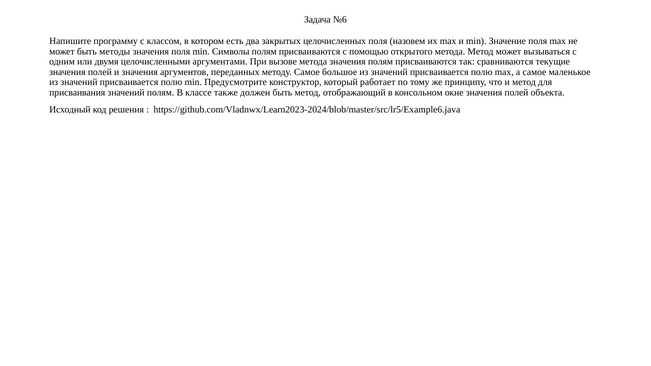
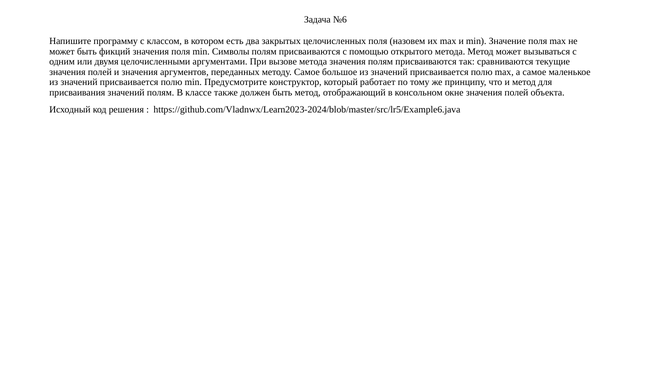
методы: методы -> фикций (115, 51)
